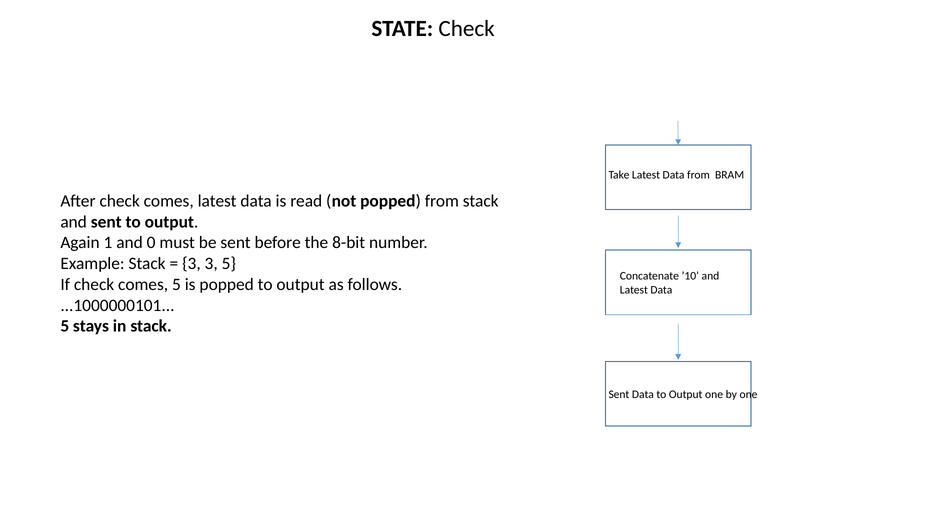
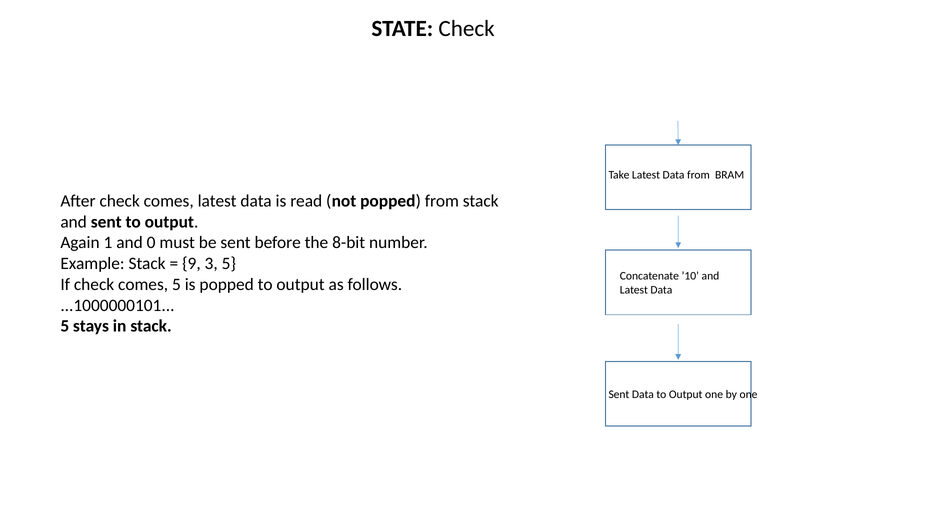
3: 3 -> 9 (191, 264)
